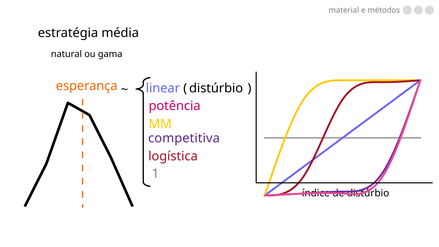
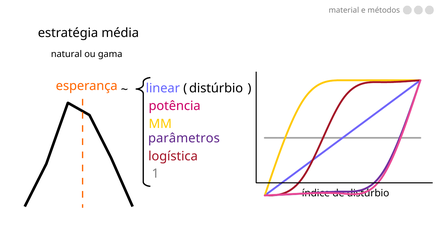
competitiva: competitiva -> parâmetros (184, 138)
